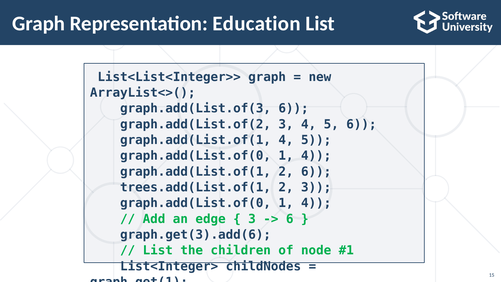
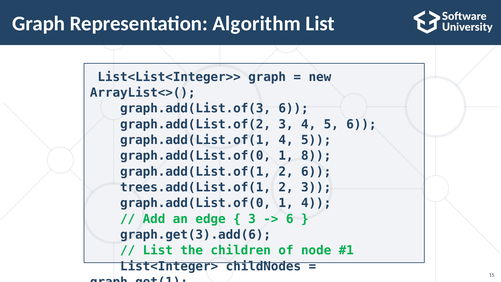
Education: Education -> Algorithm (257, 24)
4: 4 -> 8 (316, 156)
